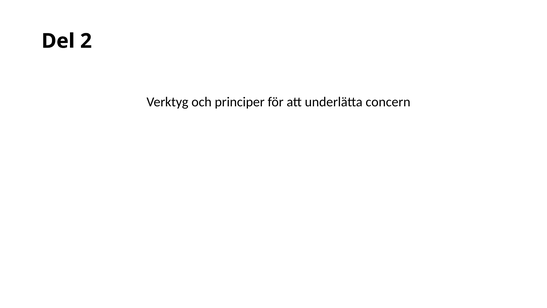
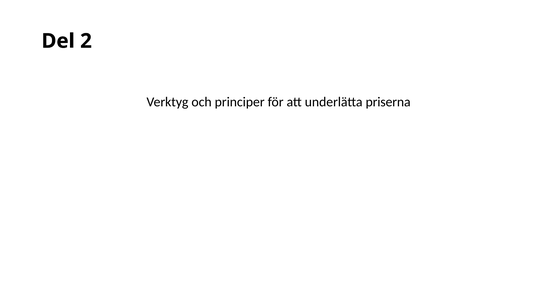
concern: concern -> priserna (388, 102)
